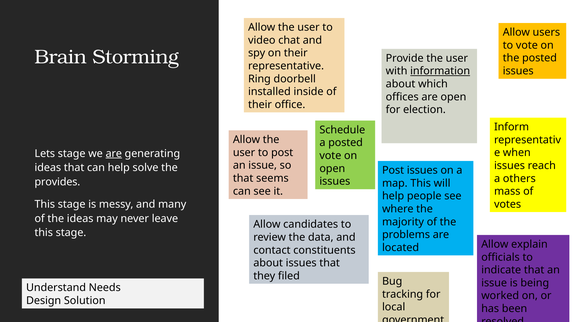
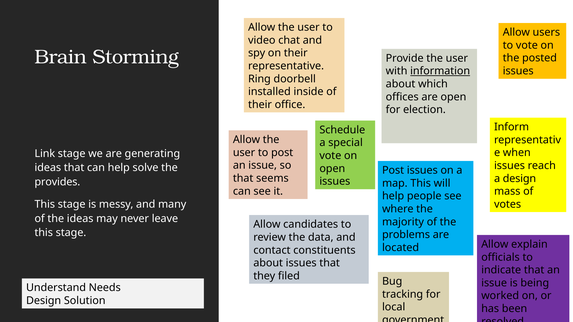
a posted: posted -> special (346, 143)
Lets: Lets -> Link (45, 154)
are underline: present -> none (114, 154)
a others: others -> design (519, 179)
